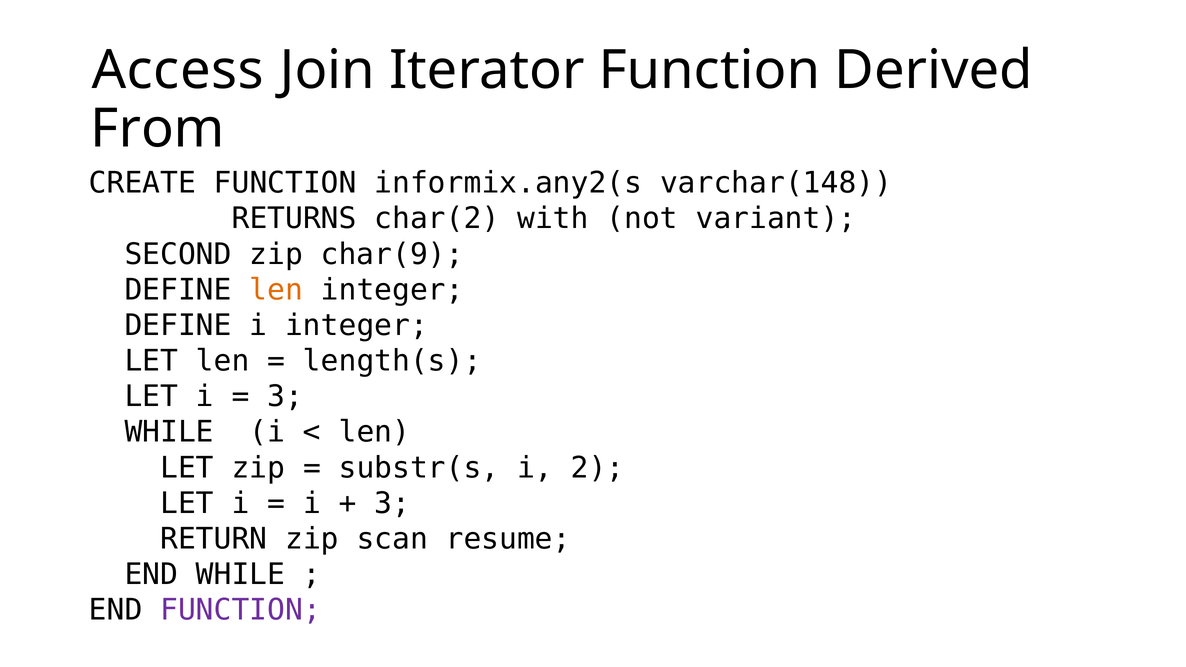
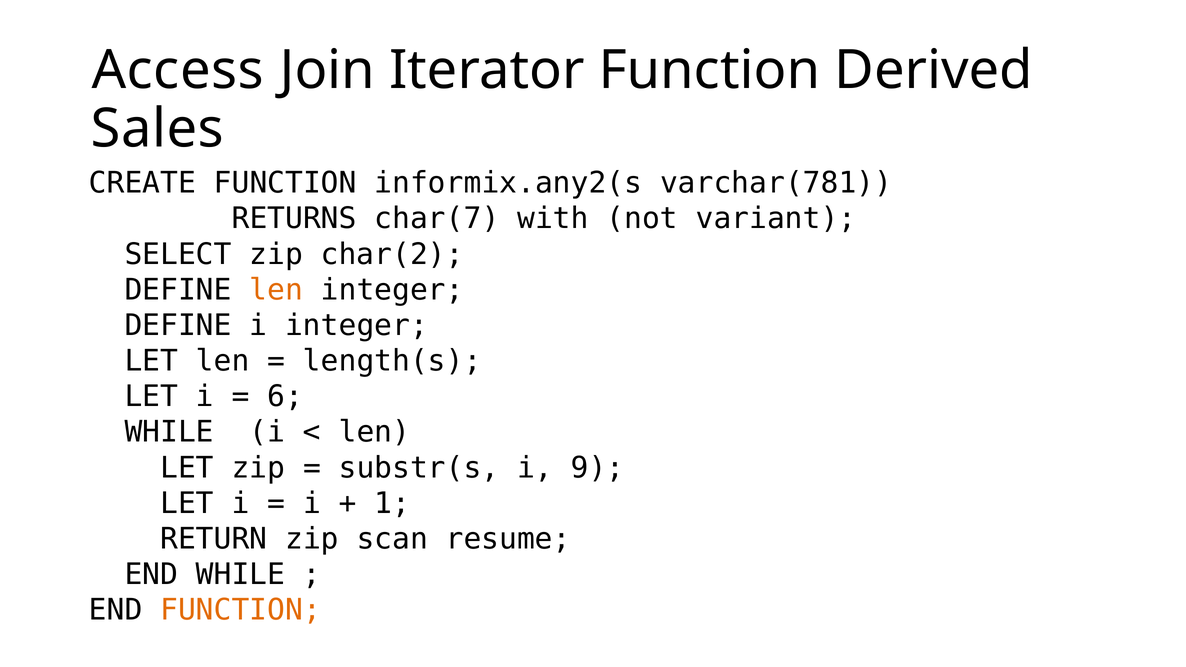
From: From -> Sales (157, 129)
varchar(148: varchar(148 -> varchar(781 (776, 183)
char(2: char(2 -> char(7 (437, 219)
SECOND: SECOND -> SELECT (178, 254)
char(9: char(9 -> char(2 (392, 254)
3: 3 -> 6 (285, 397)
2: 2 -> 9 (597, 468)
3: 3 -> 1 (392, 503)
FUNCTION colour: purple -> orange (241, 610)
